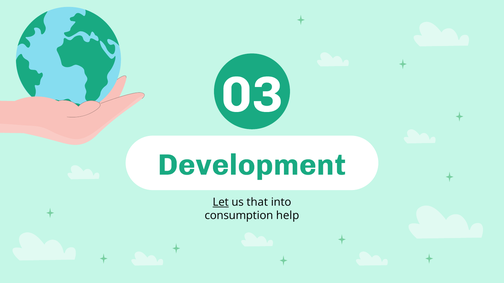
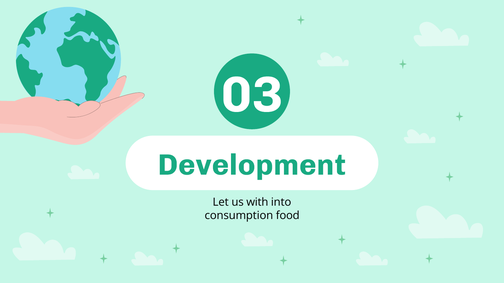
Let underline: present -> none (221, 203)
that: that -> with (257, 203)
help: help -> food (288, 216)
